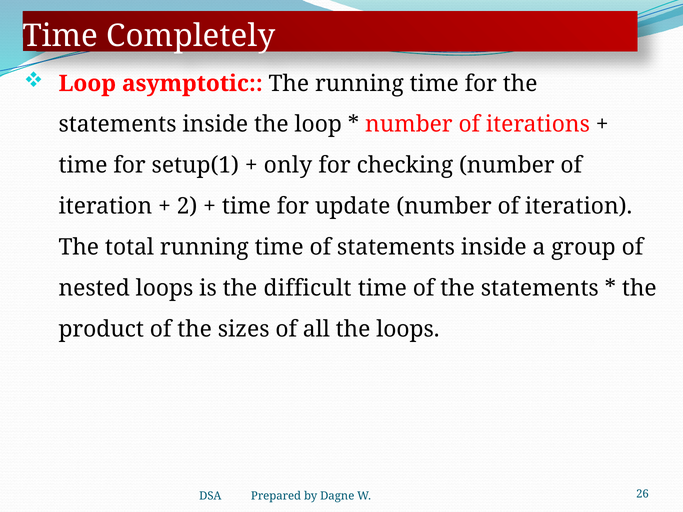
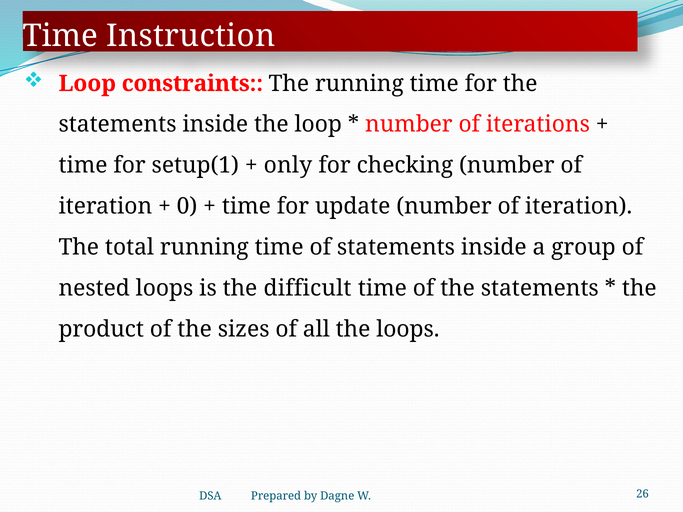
Completely: Completely -> Instruction (191, 36)
asymptotic: asymptotic -> constraints (192, 84)
2: 2 -> 0 (187, 206)
